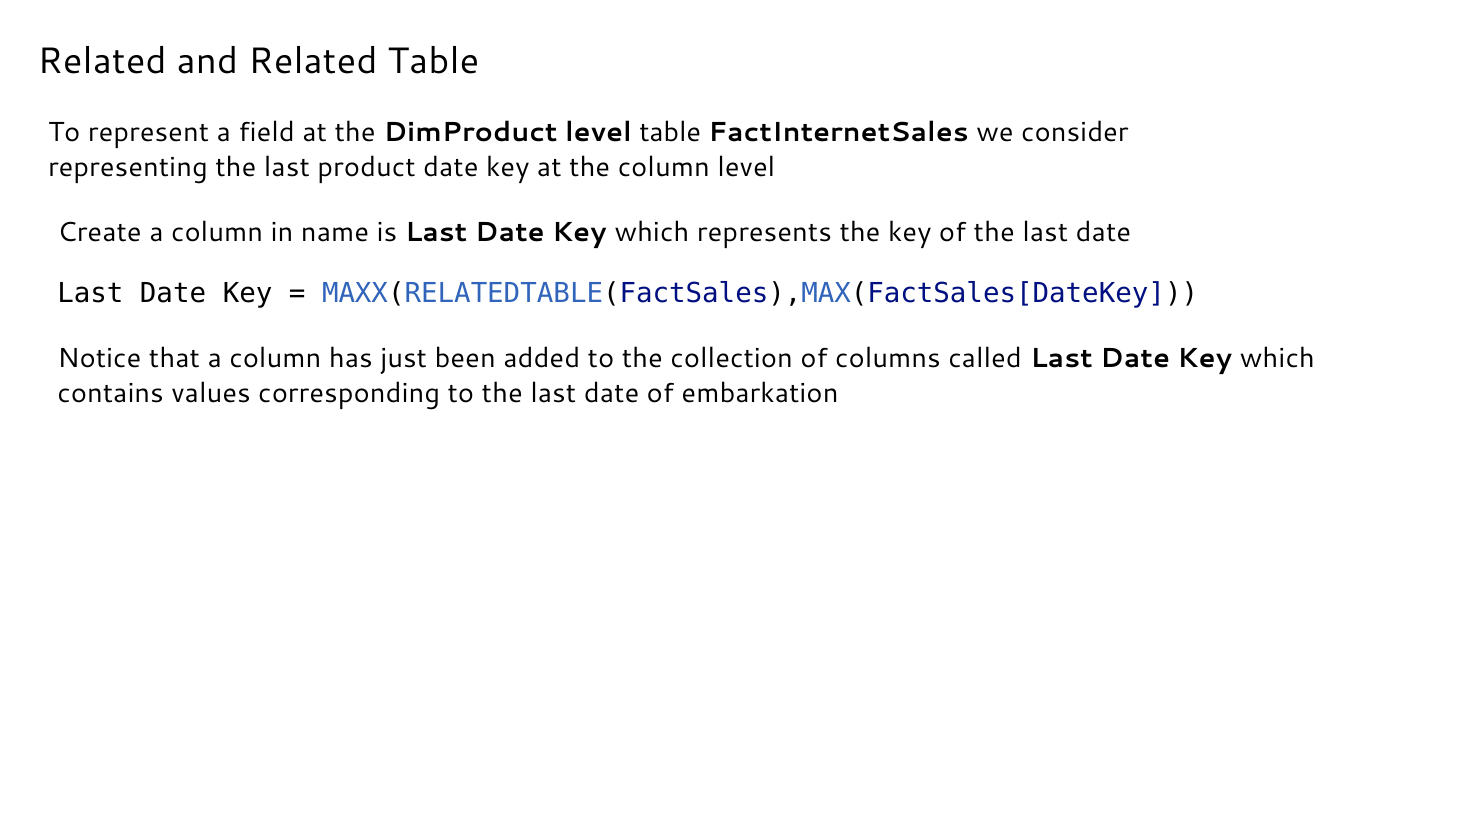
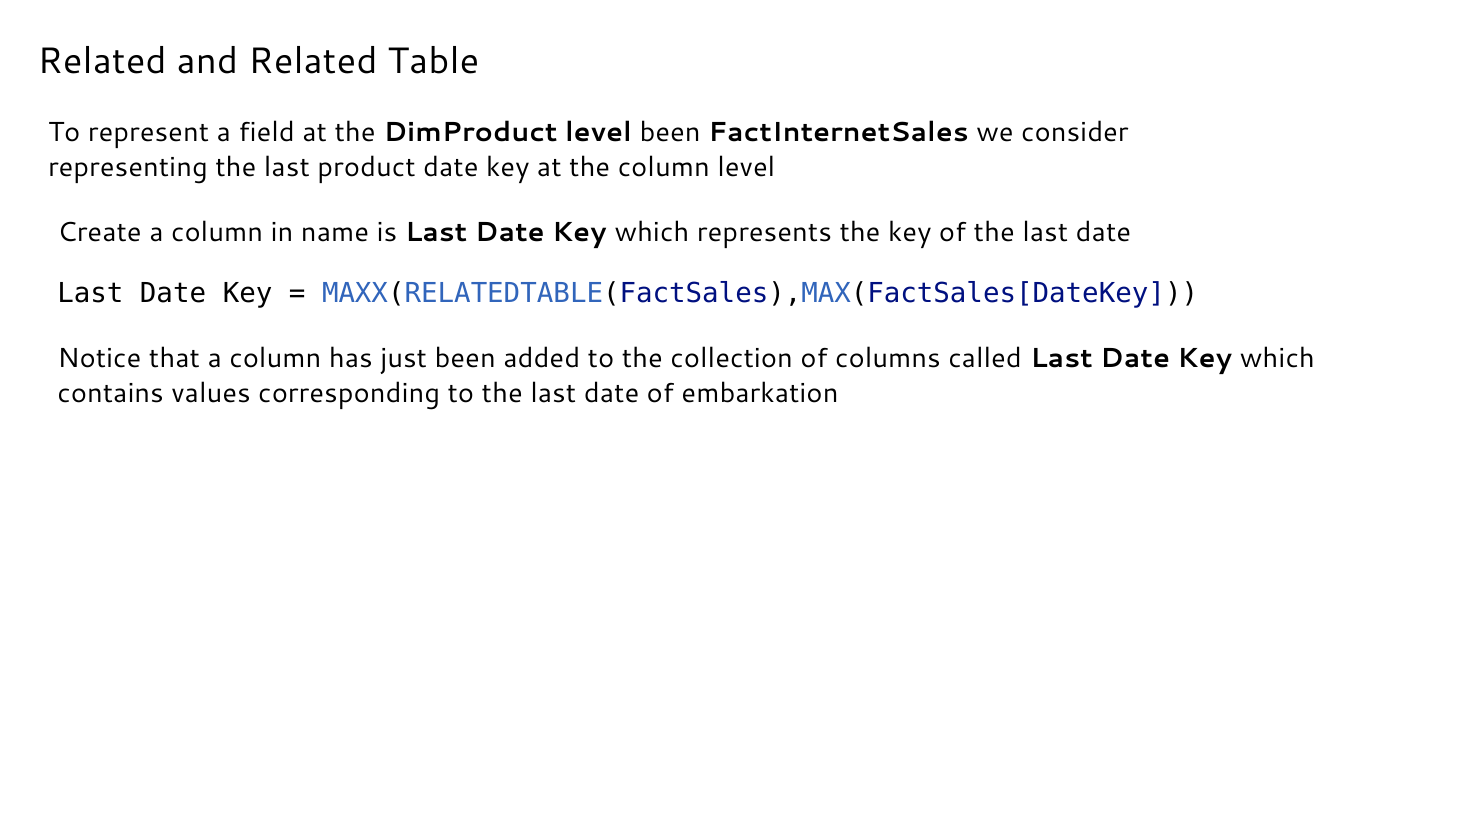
level table: table -> been (670, 132)
